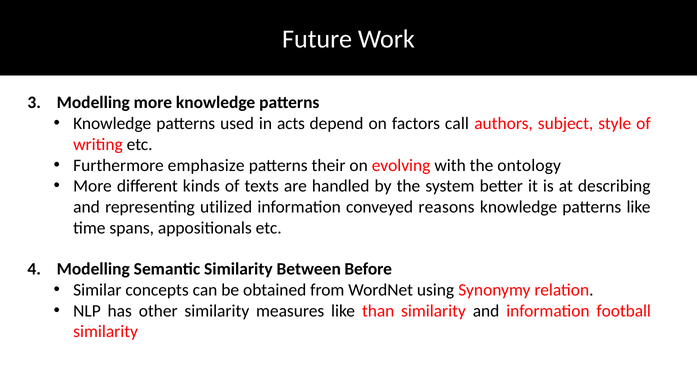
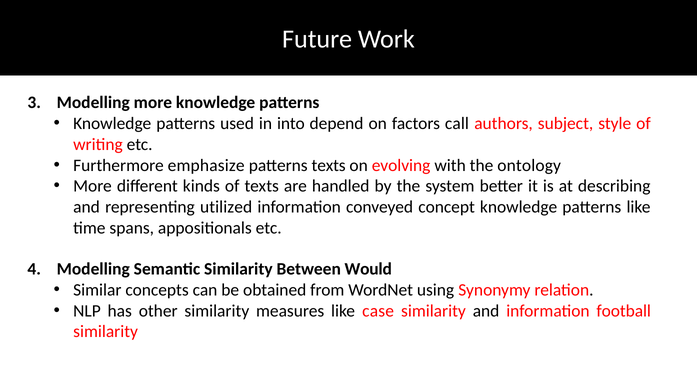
acts: acts -> into (291, 124)
patterns their: their -> texts (329, 165)
reasons: reasons -> concept (447, 207)
Before: Before -> Would (368, 269)
than: than -> case (378, 311)
